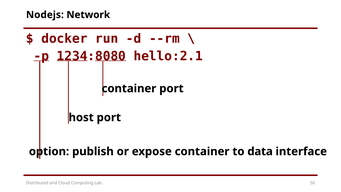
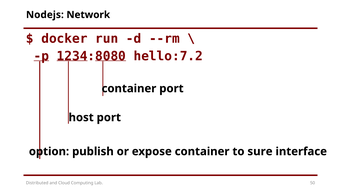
hello:2.1: hello:2.1 -> hello:7.2 (168, 56)
data: data -> sure (260, 151)
